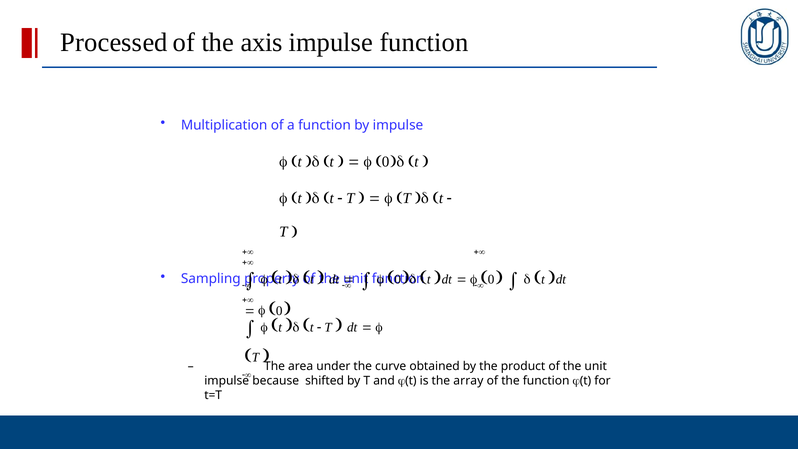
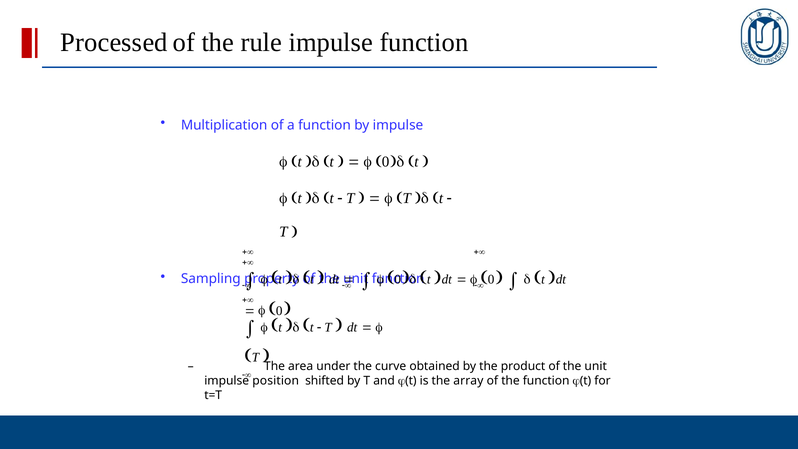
axis: axis -> rule (261, 42)
because: because -> position (276, 381)
